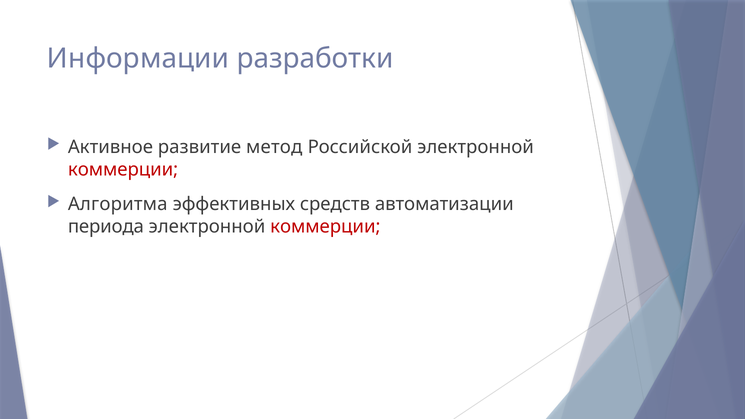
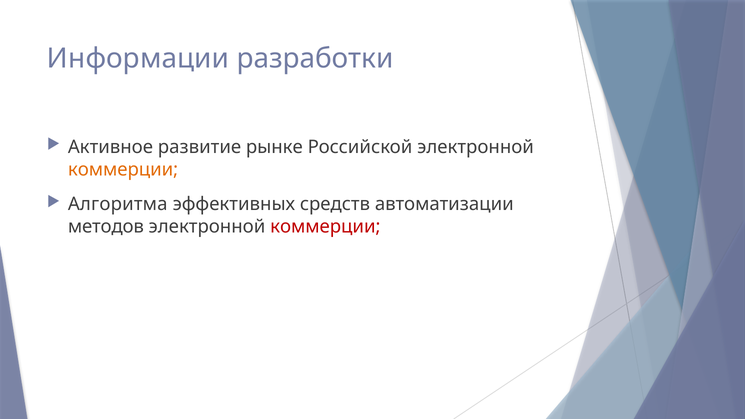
метод: метод -> рынке (274, 147)
коммерции colour: red -> orange (123, 170)
периода: периода -> методов (106, 227)
